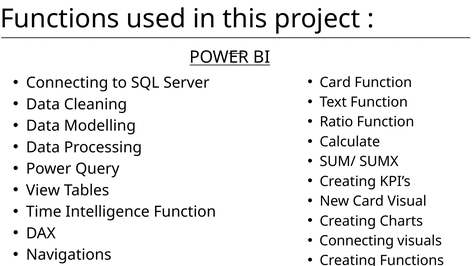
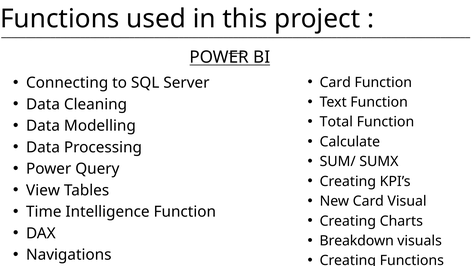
Ratio: Ratio -> Total (336, 122)
Connecting: Connecting -> Breakdown (357, 240)
